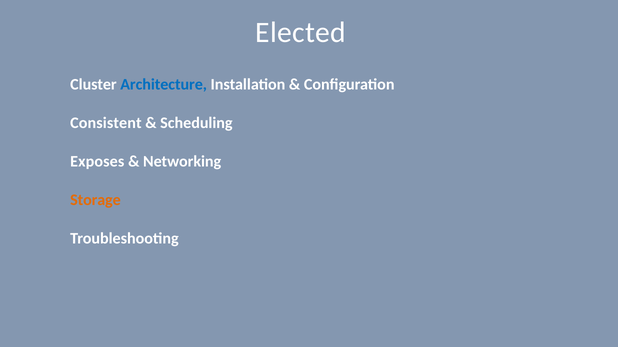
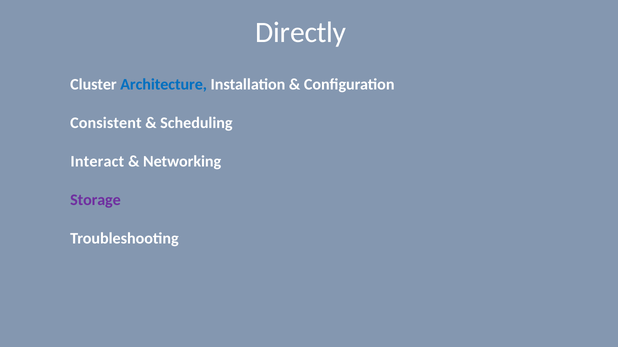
Elected: Elected -> Directly (301, 33)
Exposes: Exposes -> Interact (97, 162)
Storage colour: orange -> purple (95, 200)
